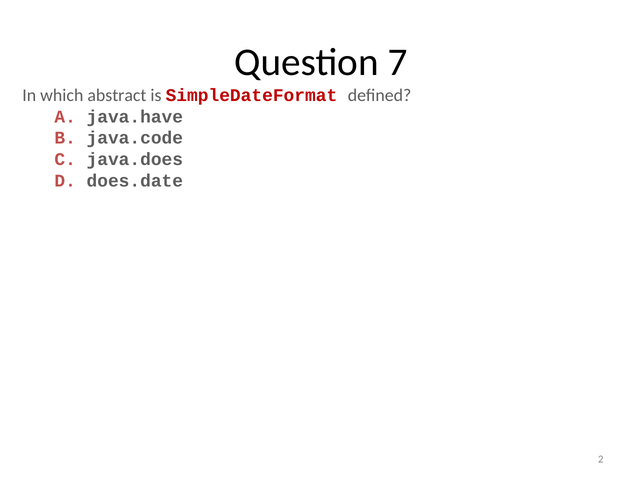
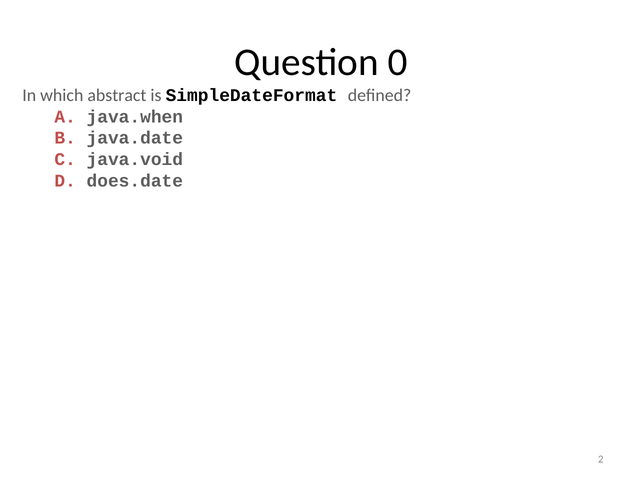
7: 7 -> 0 (398, 62)
SimpleDateFormat colour: red -> black (251, 95)
java.have: java.have -> java.when (135, 117)
java.code: java.code -> java.date (135, 138)
java.does: java.does -> java.void (135, 160)
